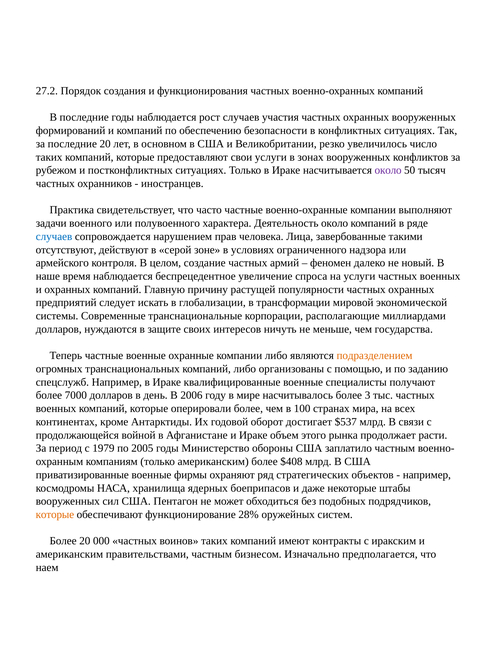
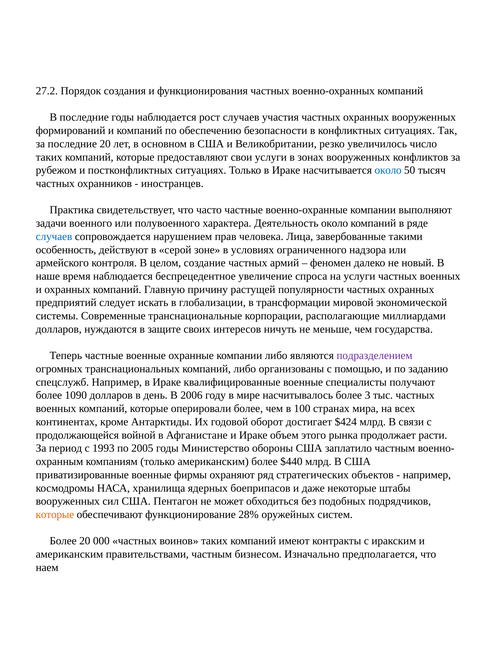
около colour: purple -> blue (388, 170)
отсутствуют: отсутствуют -> особенность (66, 250)
подразделением colour: orange -> purple (375, 356)
7000: 7000 -> 1090 (76, 396)
$537: $537 -> $424 (346, 422)
1979: 1979 -> 1993 (103, 449)
$408: $408 -> $440 (291, 462)
